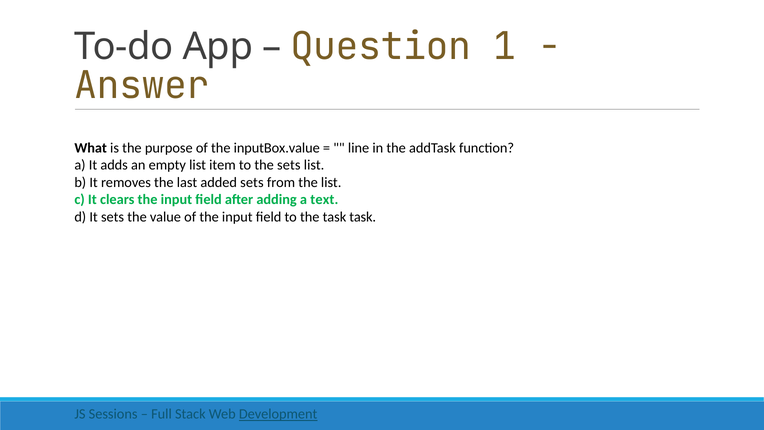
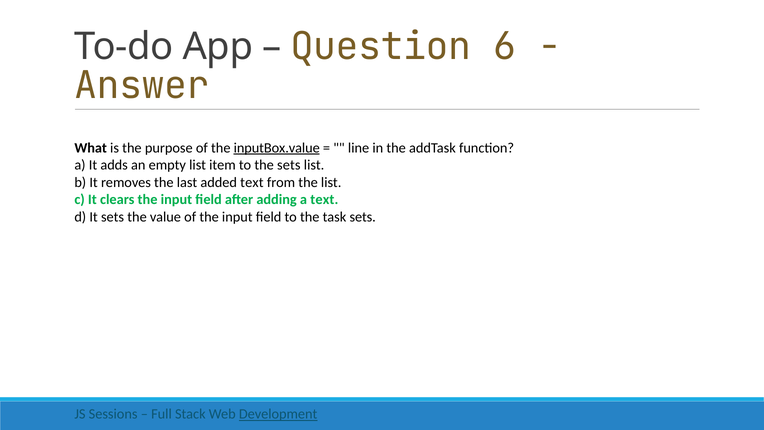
1: 1 -> 6 (505, 47)
inputBox.value underline: none -> present (277, 148)
added sets: sets -> text (252, 182)
task task: task -> sets (363, 217)
